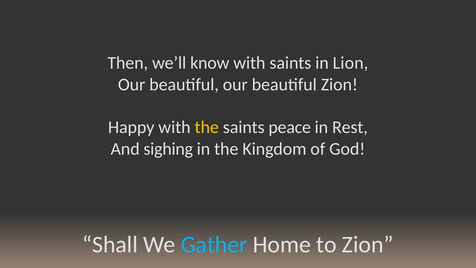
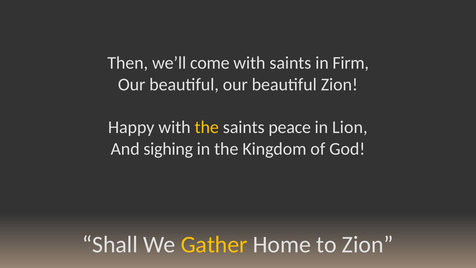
know: know -> come (210, 63)
Lion: Lion -> Firm (351, 63)
Rest: Rest -> Lion (350, 127)
Gather colour: light blue -> yellow (214, 244)
